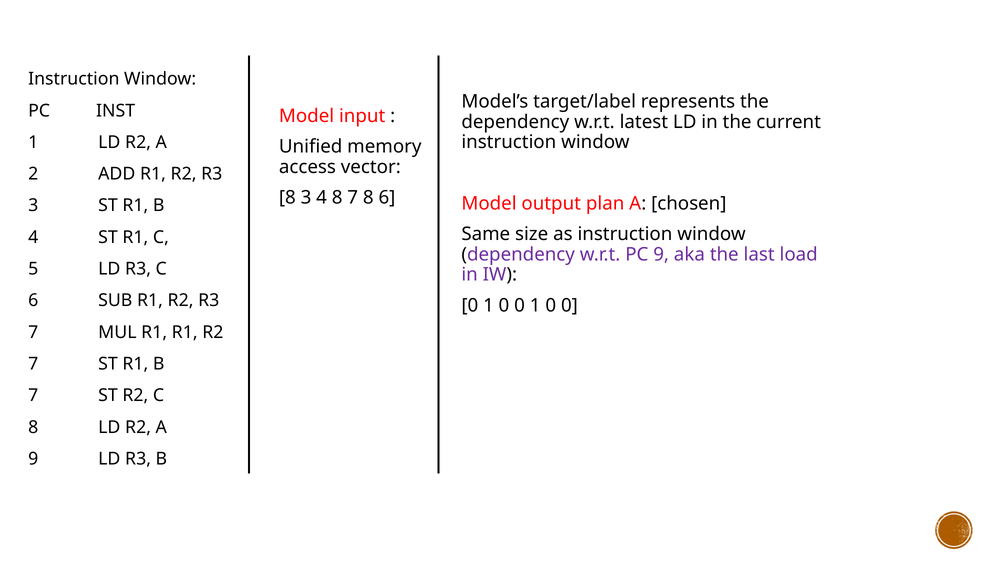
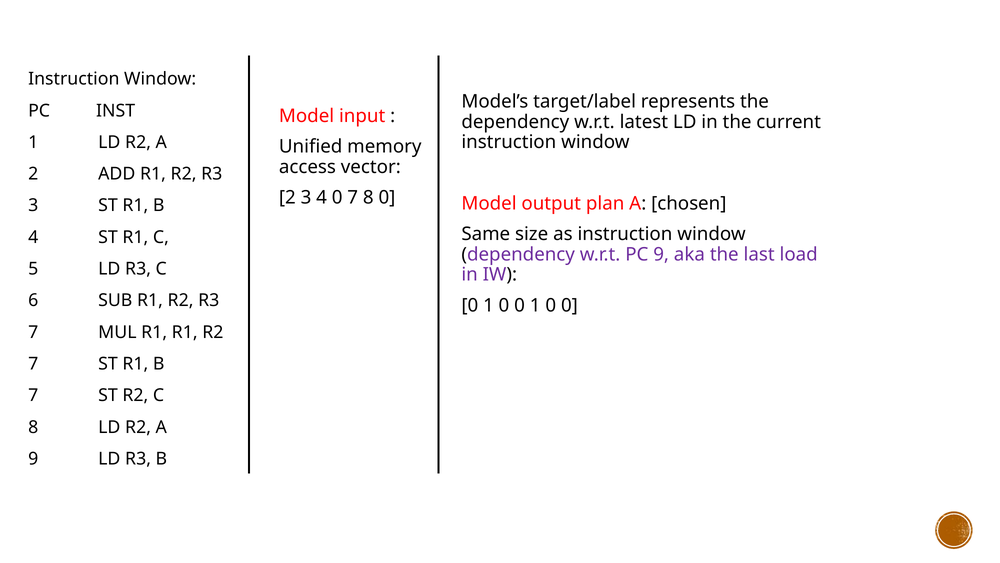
8: 8 -> 2 (287, 197)
4 8: 8 -> 0 (337, 197)
8 6: 6 -> 0 (387, 197)
